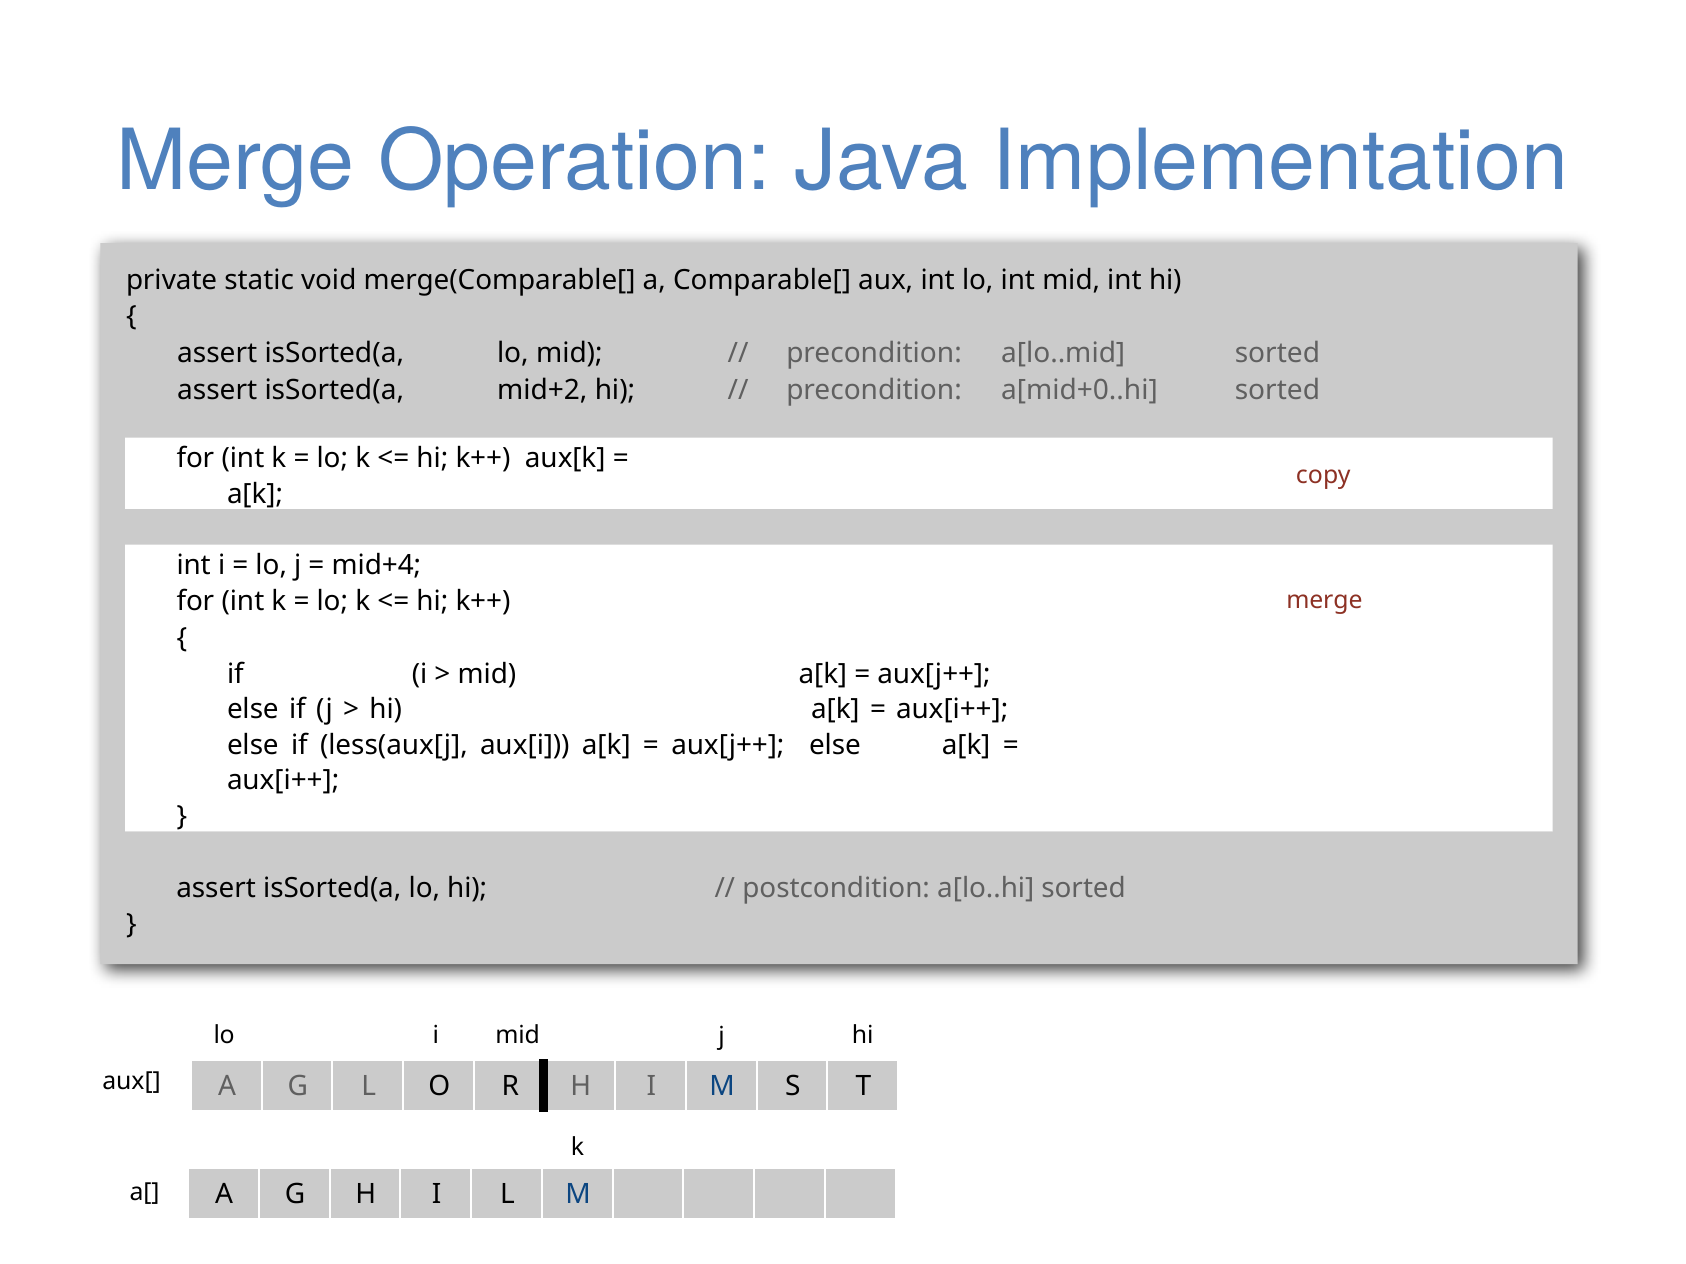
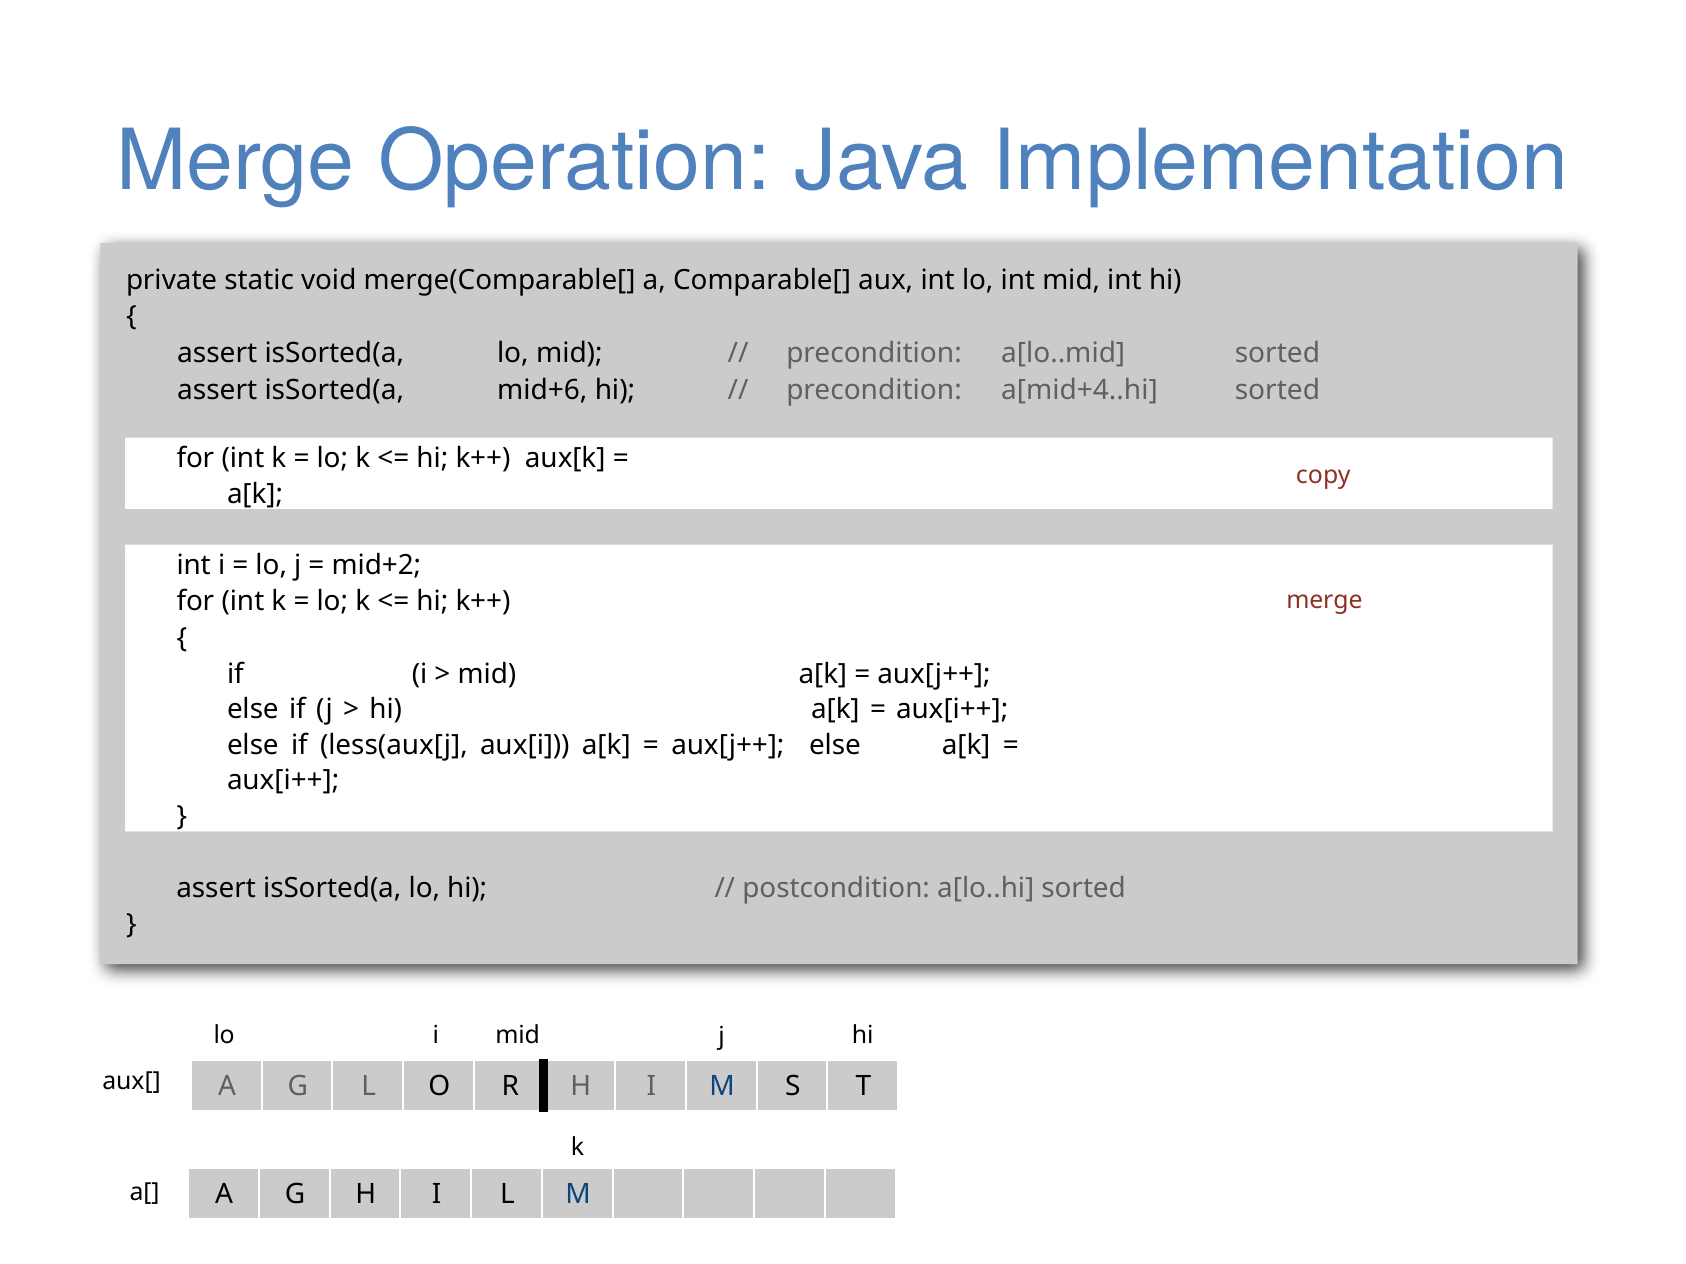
mid+2: mid+2 -> mid+6 (542, 390)
a[mid+0..hi: a[mid+0..hi -> a[mid+4..hi (1080, 390)
mid+4: mid+4 -> mid+2 (376, 566)
